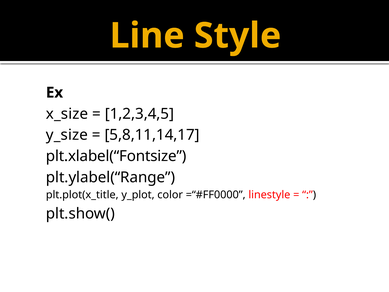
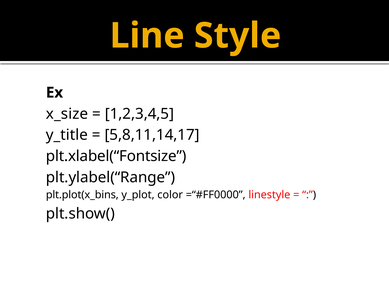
y_size: y_size -> y_title (67, 135)
plt.plot(x_title: plt.plot(x_title -> plt.plot(x_bins (82, 195)
